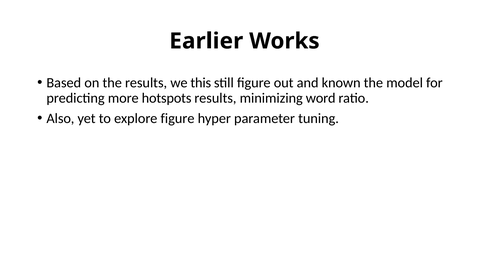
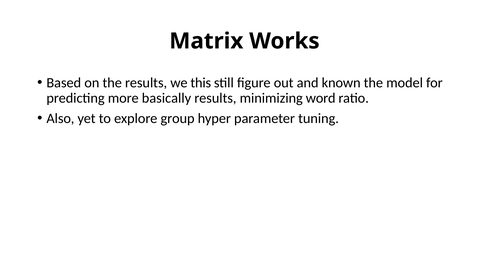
Earlier: Earlier -> Matrix (206, 41)
hotspots: hotspots -> basically (166, 98)
explore figure: figure -> group (178, 118)
